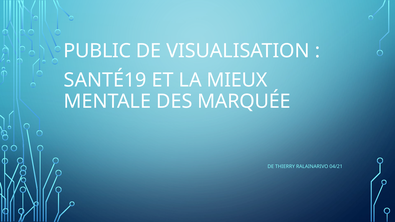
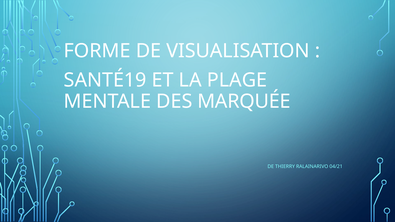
PUBLIC: PUBLIC -> FORME (97, 51)
MIEUX: MIEUX -> PLAGE (237, 80)
